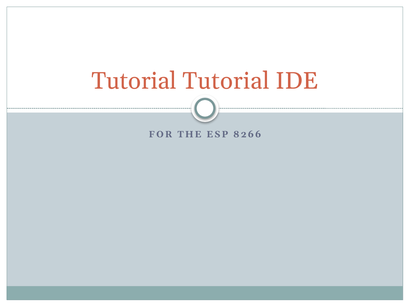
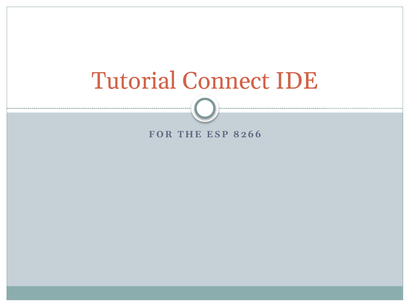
Tutorial Tutorial: Tutorial -> Connect (226, 81)
